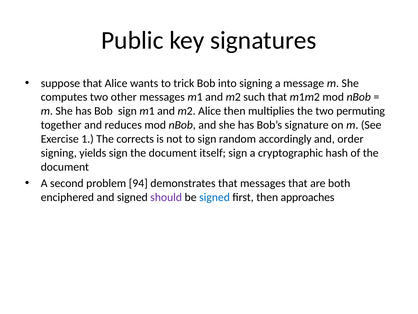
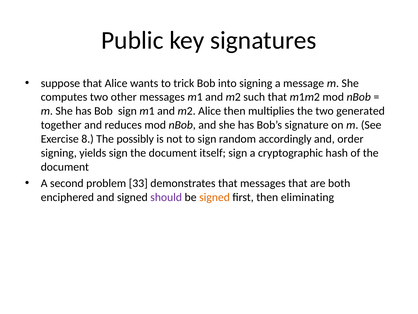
permuting: permuting -> generated (361, 111)
1: 1 -> 8 (88, 139)
corrects: corrects -> possibly (135, 139)
94: 94 -> 33 (138, 183)
signed colour: blue -> orange (215, 197)
approaches: approaches -> eliminating (307, 197)
